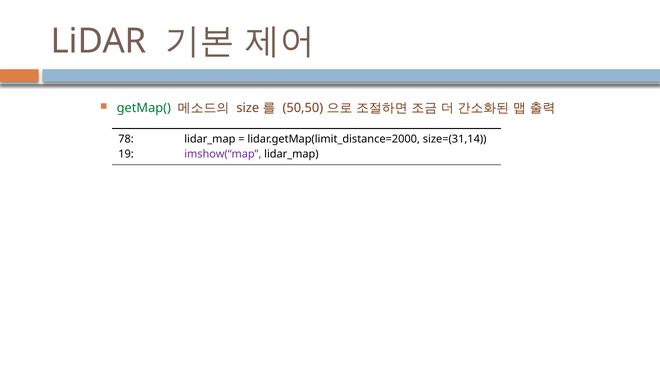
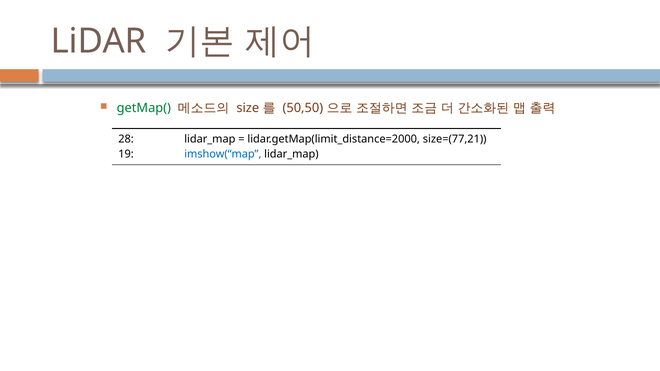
78: 78 -> 28 (126, 139)
size=(31,14: size=(31,14 -> size=(77,21 (455, 139)
imshow(“map colour: purple -> blue (223, 154)
